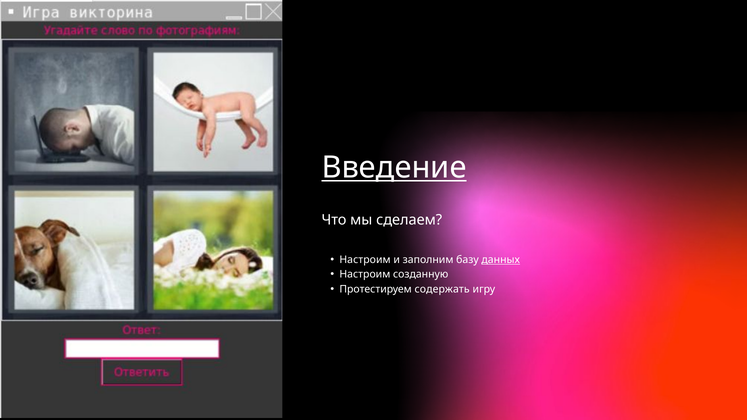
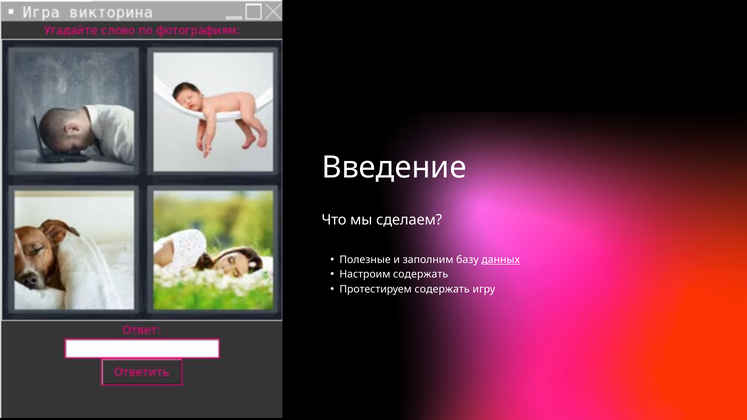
Введение underline: present -> none (394, 168)
Настроим: Настроим -> Полезные (365, 260)
Настроим созданную: созданную -> содержать (421, 275)
